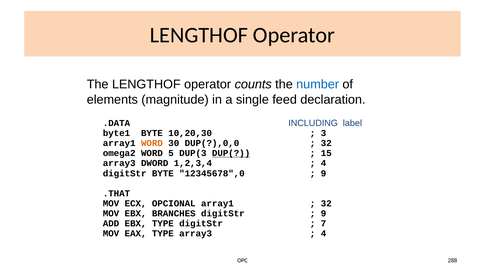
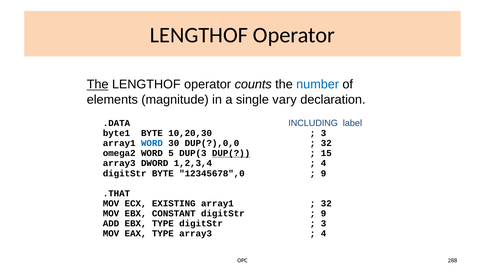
The underline: none -> present (98, 84)
feed: feed -> vary (285, 100)
WORD colour: orange -> blue (152, 143)
OPCIONAL: OPCIONAL -> EXISTING (174, 203)
BRANCHES: BRANCHES -> CONSTANT (174, 213)
7: 7 -> 3 (324, 223)
